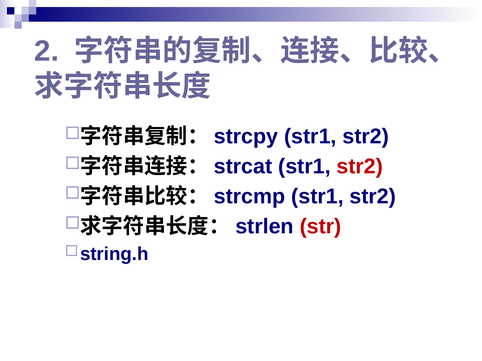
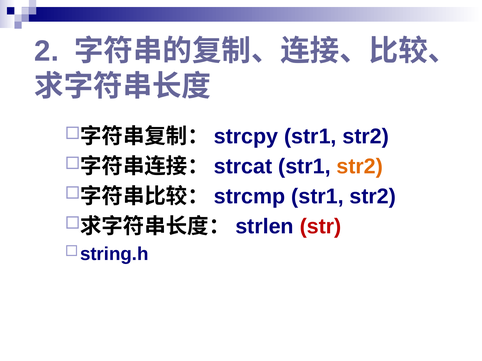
str2 colour: red -> orange (360, 167)
